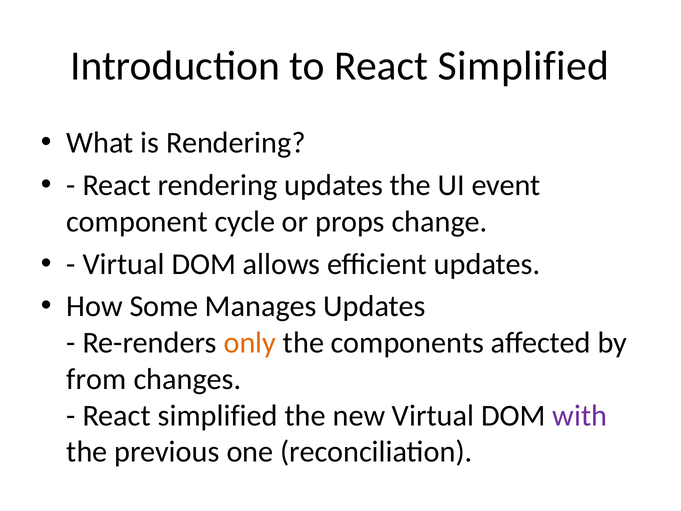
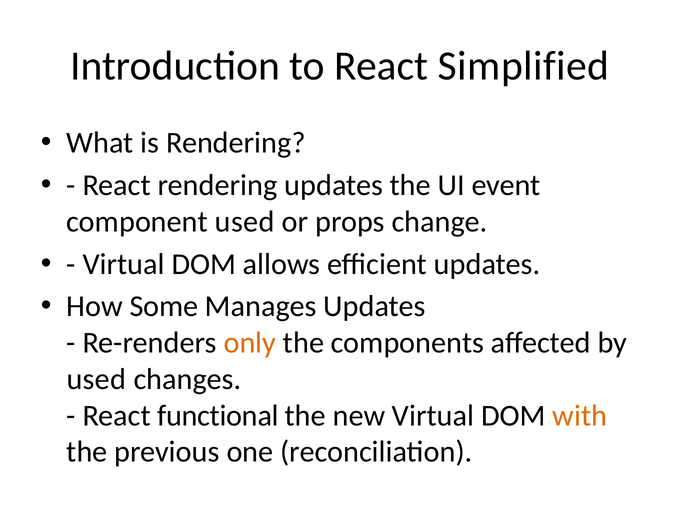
component cycle: cycle -> used (245, 222)
from: from -> used (96, 379)
simplified: simplified -> functional (218, 415)
with colour: purple -> orange (580, 415)
